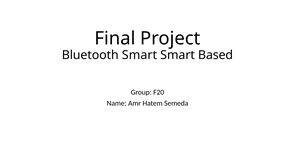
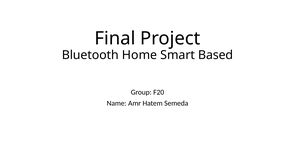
Bluetooth Smart: Smart -> Home (140, 55)
